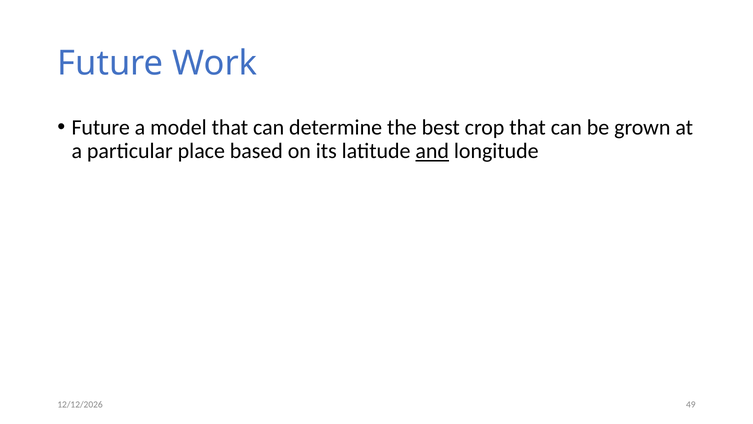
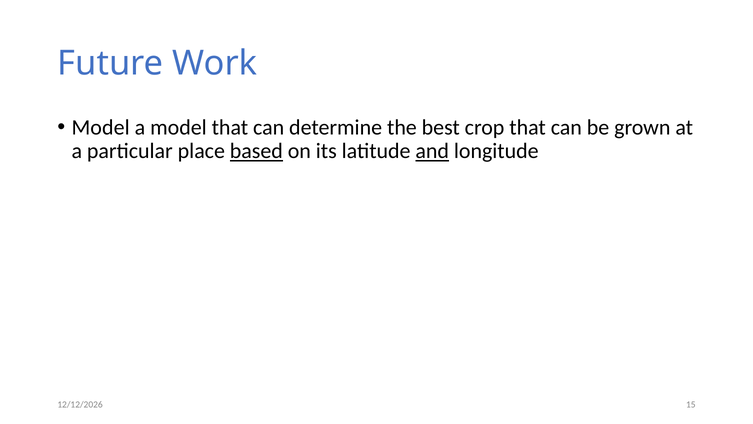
Future: Future -> Model (101, 127)
based underline: none -> present (256, 151)
49: 49 -> 15 (691, 404)
